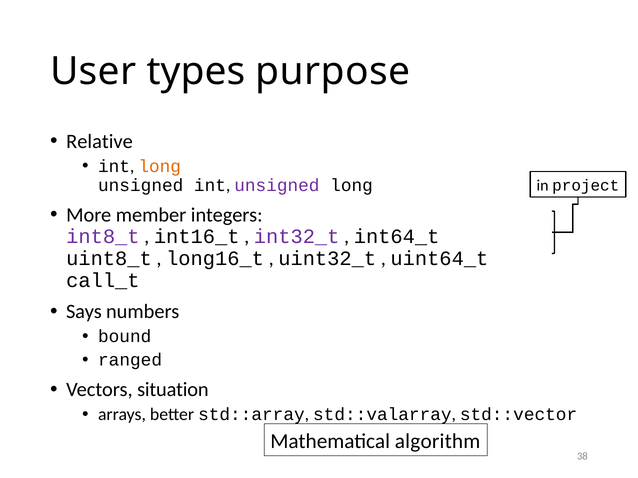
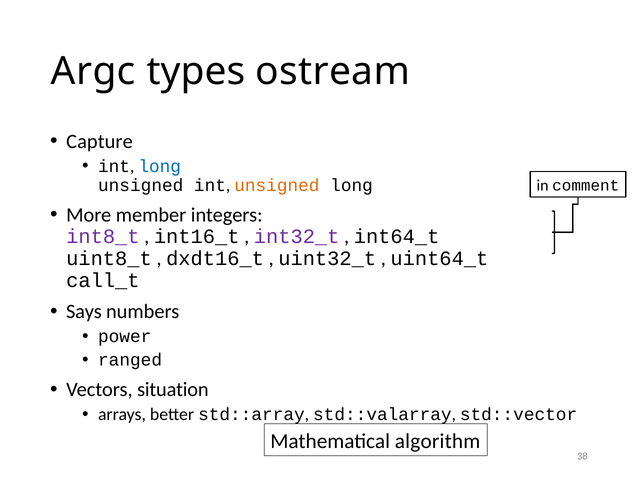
User: User -> Argc (93, 71)
purpose: purpose -> ostream (333, 71)
Relative: Relative -> Capture (99, 141)
long colour: orange -> blue (160, 166)
unsigned colour: purple -> orange (277, 186)
project: project -> comment (586, 186)
long16_t: long16_t -> dxdt16_t (215, 259)
bound: bound -> power (125, 337)
